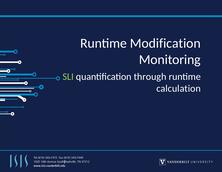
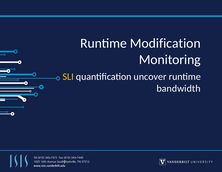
SLI colour: light green -> yellow (68, 76)
through: through -> uncover (150, 76)
calculation: calculation -> bandwidth (179, 88)
